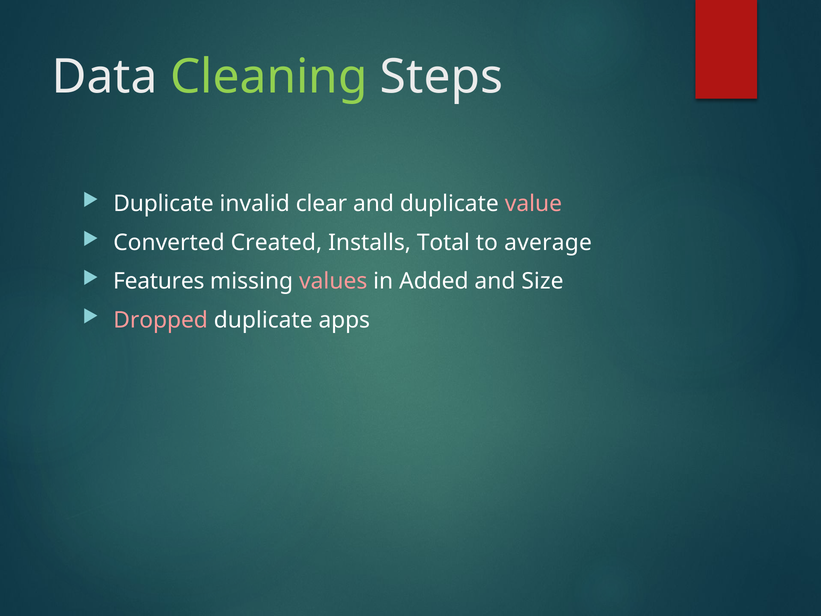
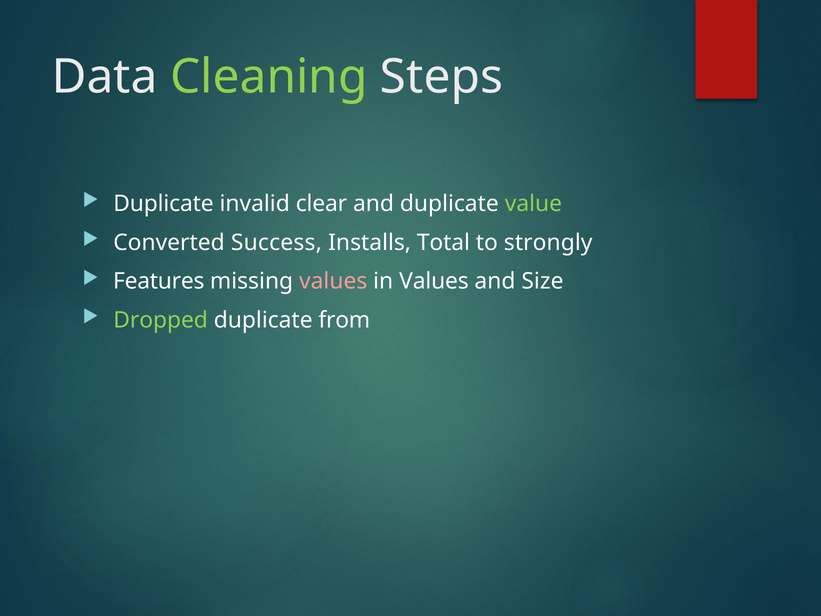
value colour: pink -> light green (533, 204)
Created: Created -> Success (276, 243)
average: average -> strongly (548, 243)
in Added: Added -> Values (434, 281)
Dropped colour: pink -> light green (161, 320)
apps: apps -> from (344, 320)
